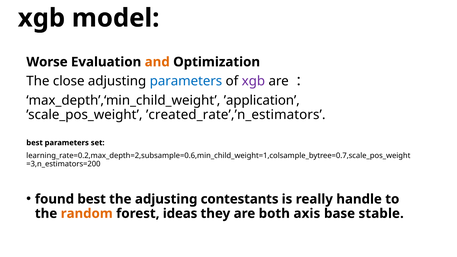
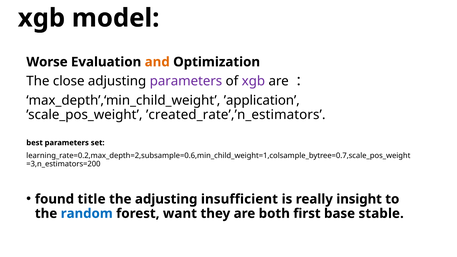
parameters colour: blue -> purple (186, 81)
found best: best -> title (92, 199)
contestants: contestants -> insufficient (239, 199)
handle: handle -> insight (359, 199)
random colour: orange -> blue (87, 214)
ideas: ideas -> want (180, 214)
axis: axis -> first (307, 214)
